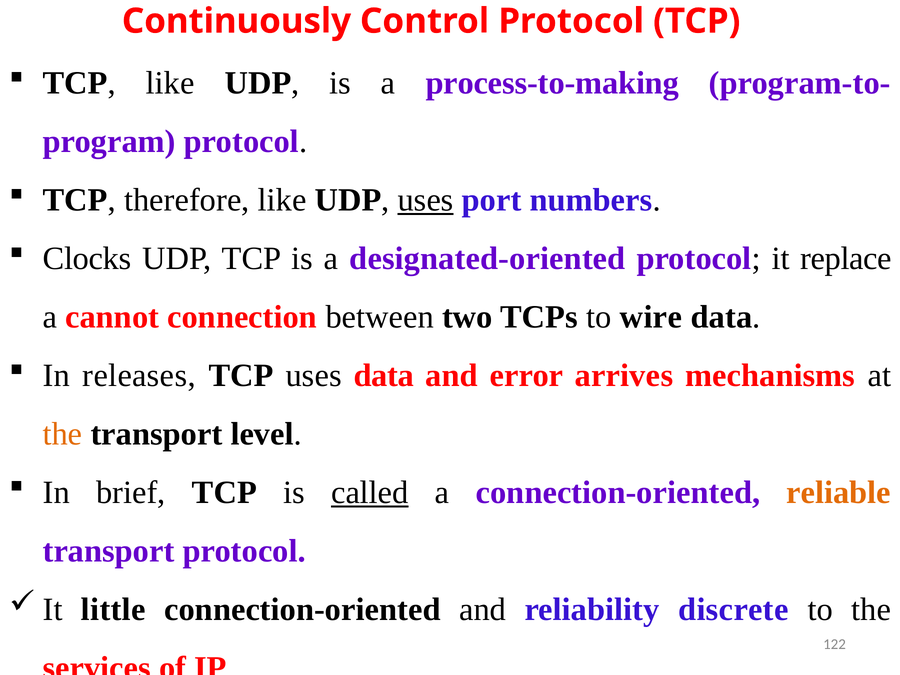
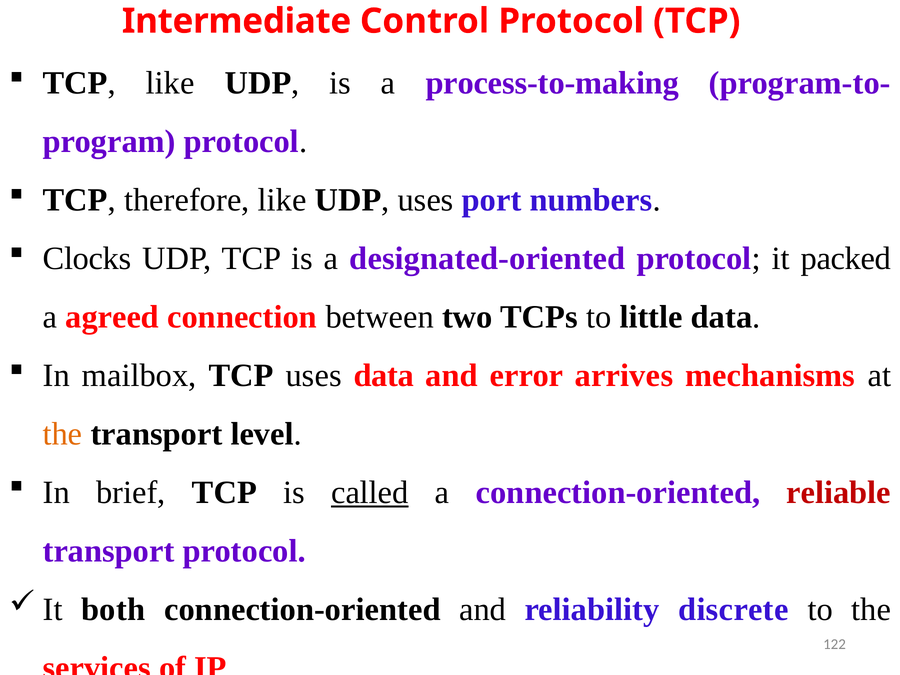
Continuously: Continuously -> Intermediate (237, 21)
uses underline: present -> none (426, 200)
replace: replace -> packed (846, 259)
cannot: cannot -> agreed (112, 317)
wire: wire -> little (651, 317)
releases: releases -> mailbox (139, 376)
reliable colour: orange -> red (839, 492)
little: little -> both (113, 609)
